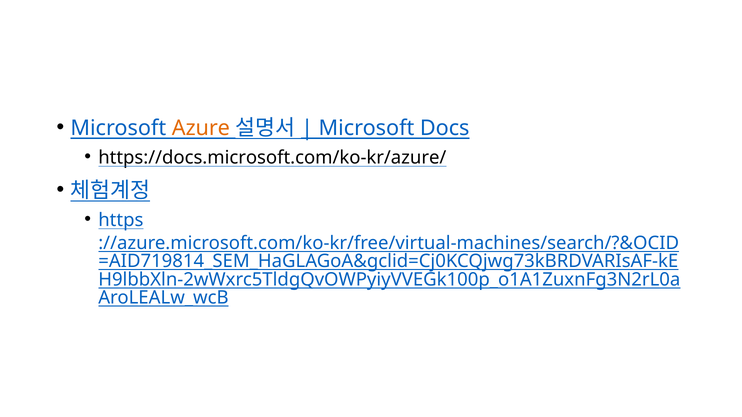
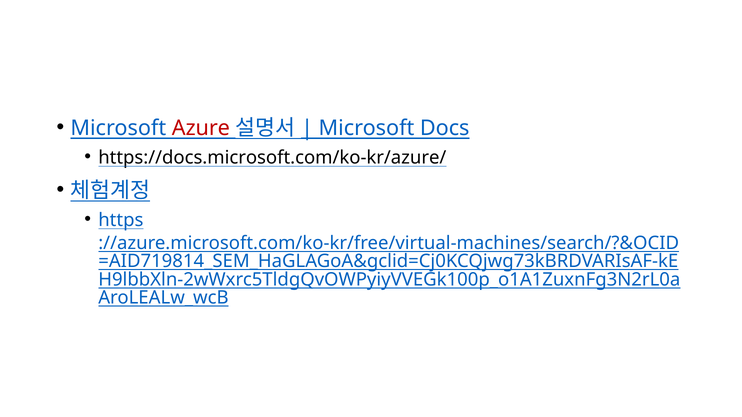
Azure colour: orange -> red (201, 128)
